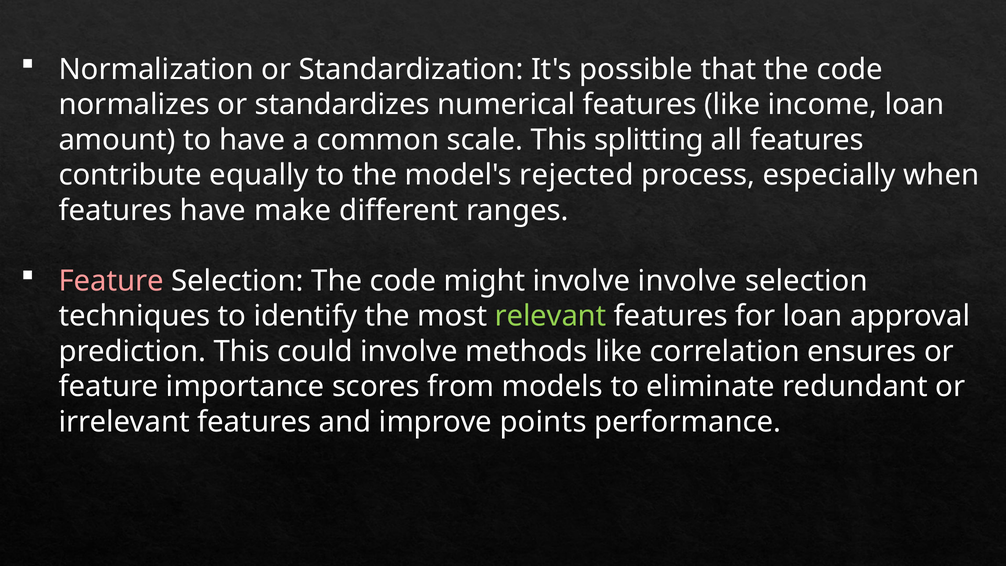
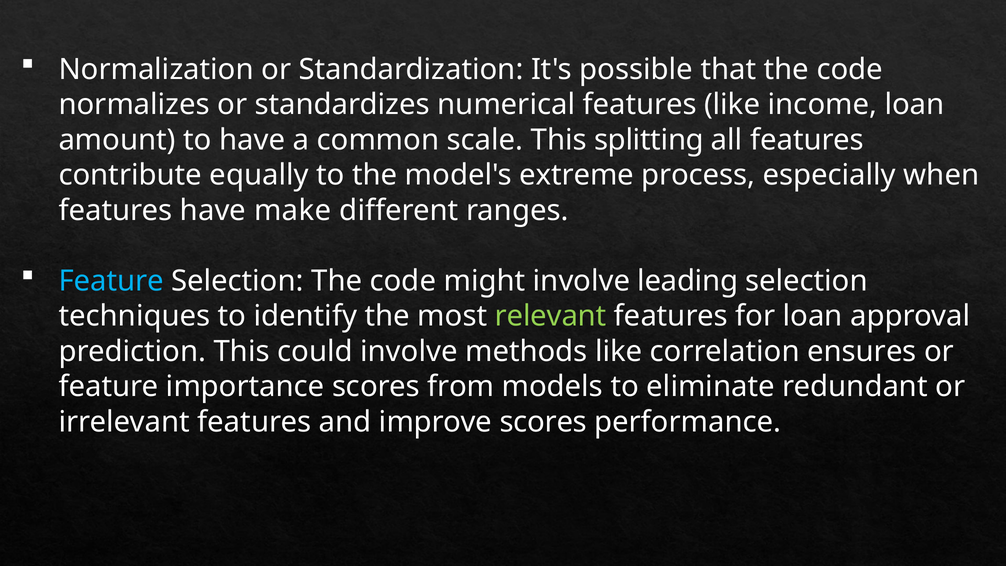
rejected: rejected -> extreme (577, 175)
Feature colour: pink -> light blue (111, 281)
involve involve: involve -> leading (688, 281)
improve points: points -> scores (543, 422)
